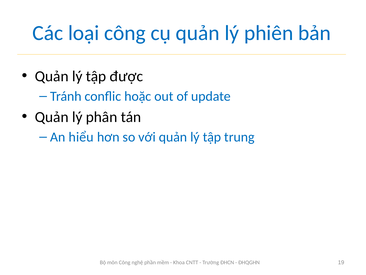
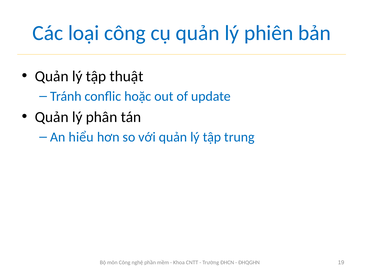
được: được -> thuật (127, 76)
